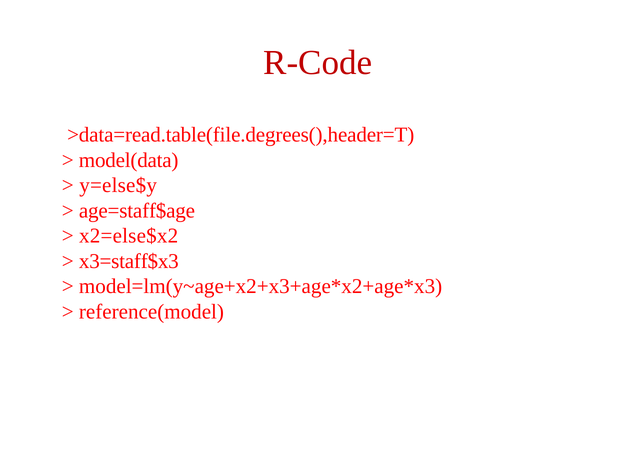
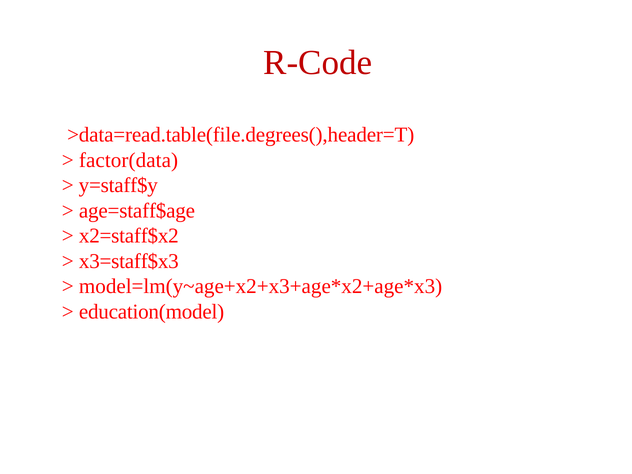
model(data: model(data -> factor(data (129, 160)
y=else$y: y=else$y -> y=staff$y (118, 185)
x2=else$x2: x2=else$x2 -> x2=staff$x2 (129, 236)
reference(model: reference(model -> education(model (152, 312)
